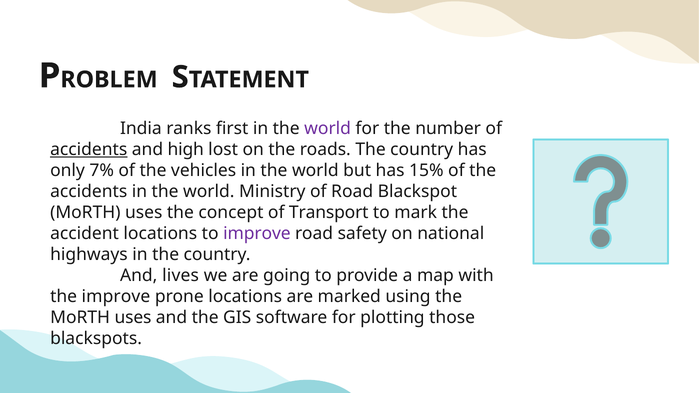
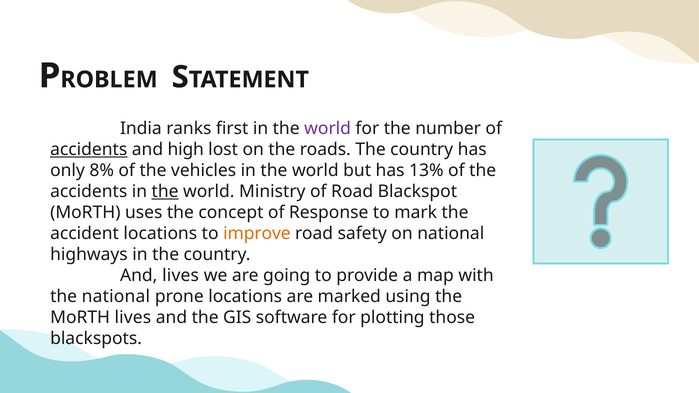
7%: 7% -> 8% (102, 171)
15%: 15% -> 13% (426, 171)
the underline: none -> present (165, 192)
Transport: Transport -> Response (329, 213)
improve colour: purple -> orange (257, 234)
the improve: improve -> national (116, 297)
uses: uses -> lives (133, 317)
